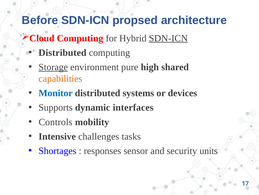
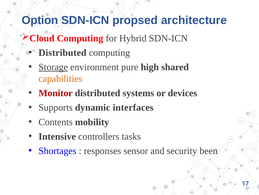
Before: Before -> Option (40, 20)
SDN-ICN underline: present -> none (168, 38)
Monitor colour: blue -> red (56, 93)
Controls: Controls -> Contents (56, 122)
challenges: challenges -> controllers (99, 136)
units: units -> been (209, 150)
